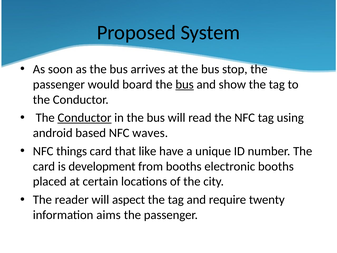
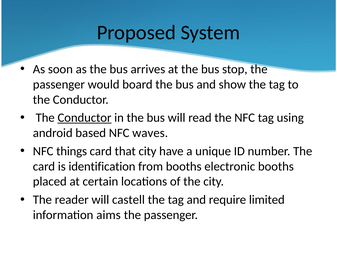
bus underline: present -> none (185, 84)
that like: like -> city (148, 151)
development: development -> identification (102, 166)
aspect: aspect -> castell (128, 200)
twenty: twenty -> limited (267, 200)
